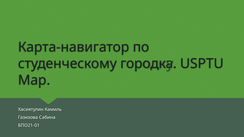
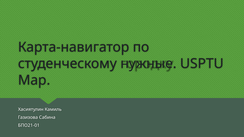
городка: городка -> нужные (148, 64)
